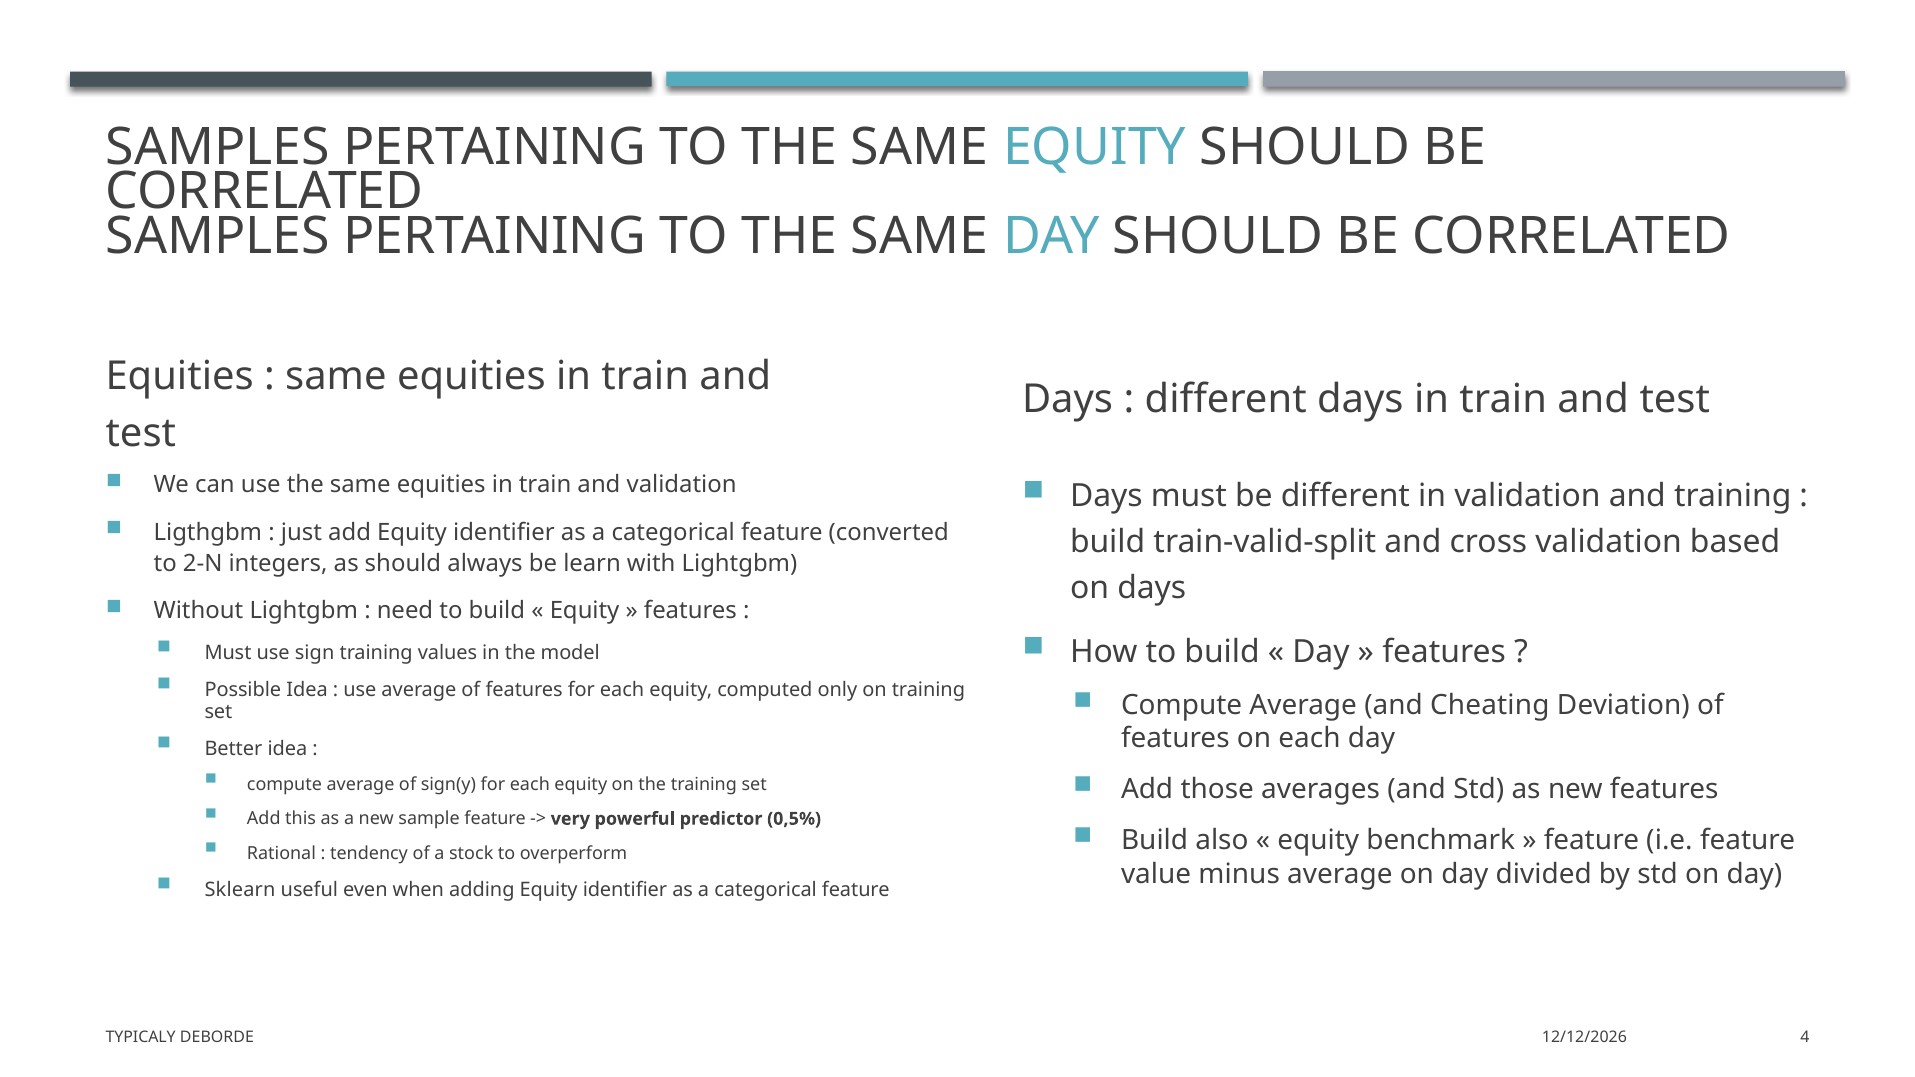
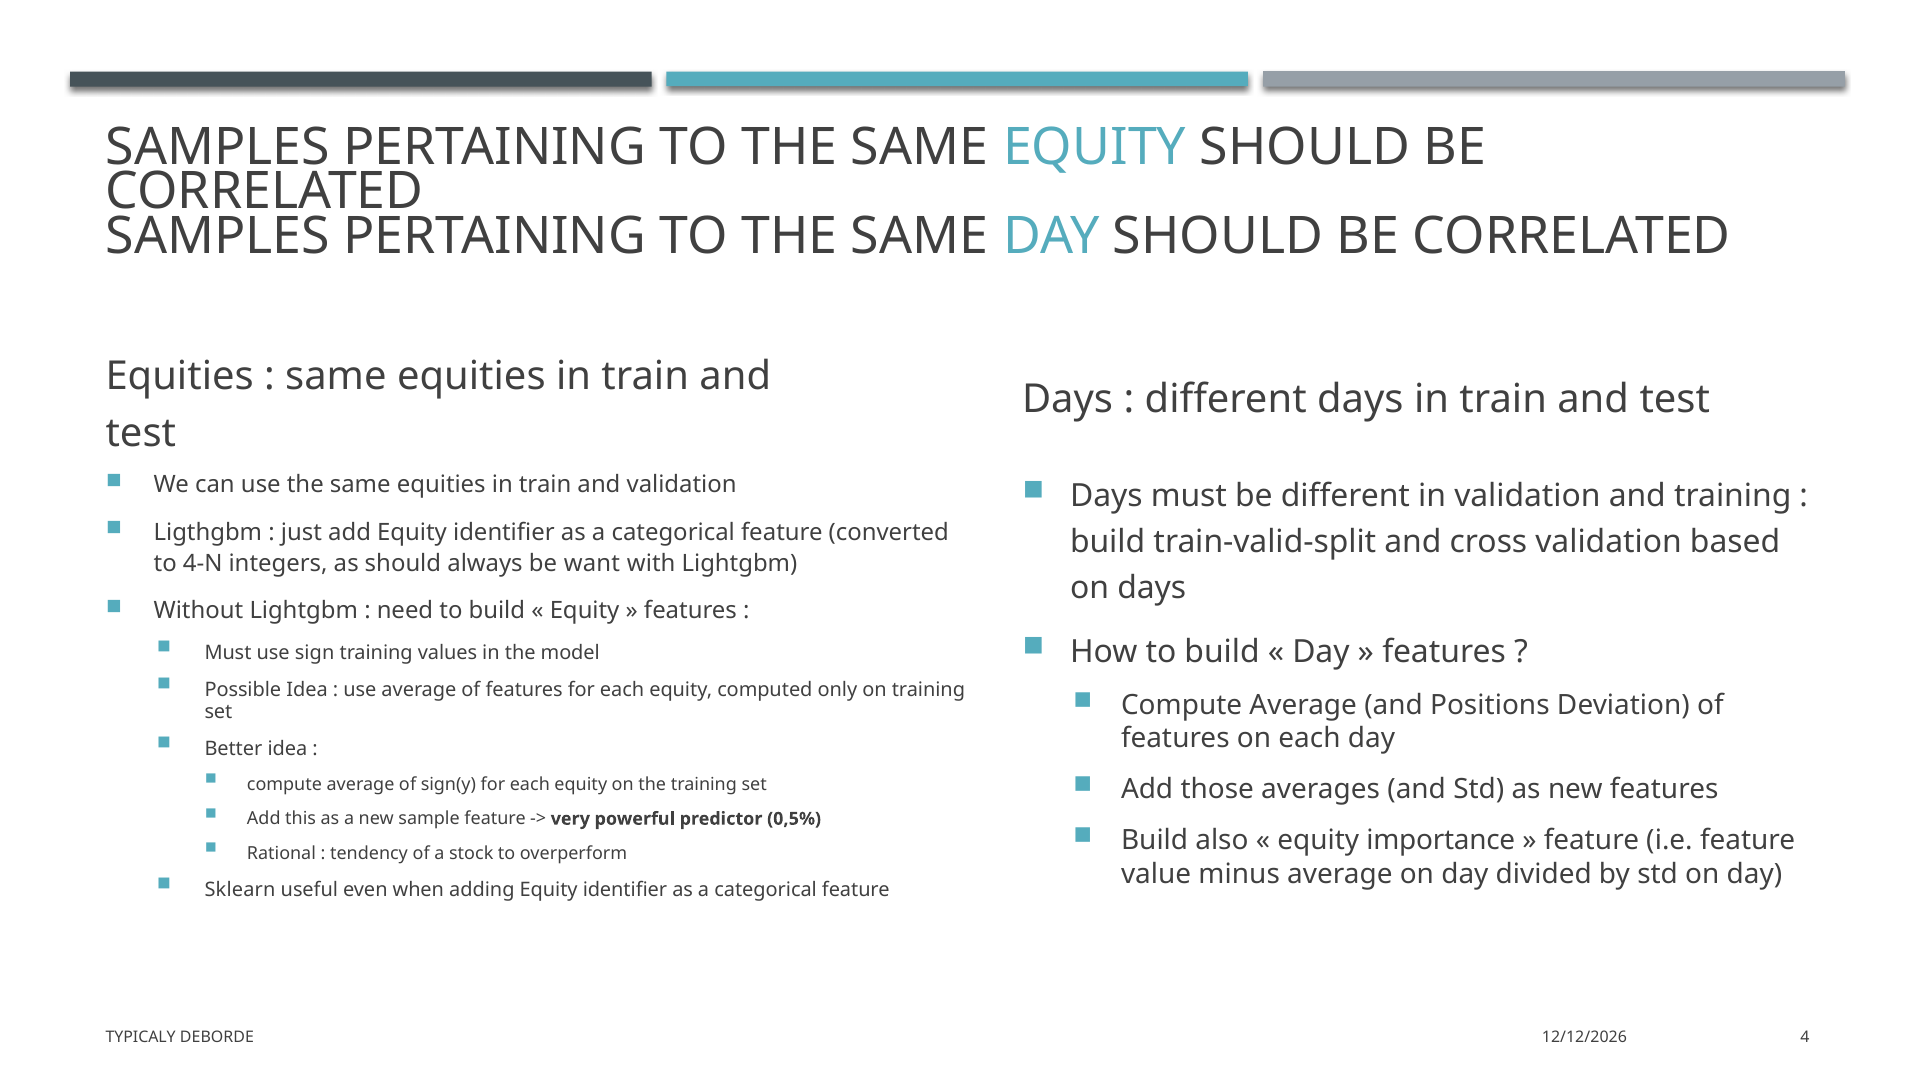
2-N: 2-N -> 4-N (203, 563)
learn: learn -> want (592, 563)
Cheating: Cheating -> Positions (1490, 705)
benchmark: benchmark -> importance (1441, 841)
